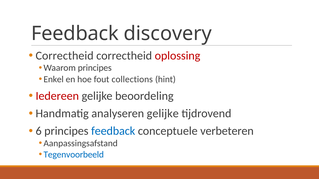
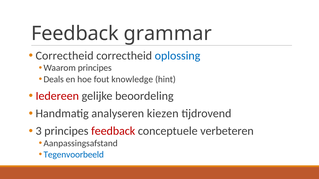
discovery: discovery -> grammar (168, 34)
oplossing colour: red -> blue (178, 56)
Enkel: Enkel -> Deals (54, 79)
collections: collections -> knowledge (132, 79)
analyseren gelijke: gelijke -> kiezen (163, 114)
6: 6 -> 3 (39, 131)
feedback colour: blue -> red (113, 131)
